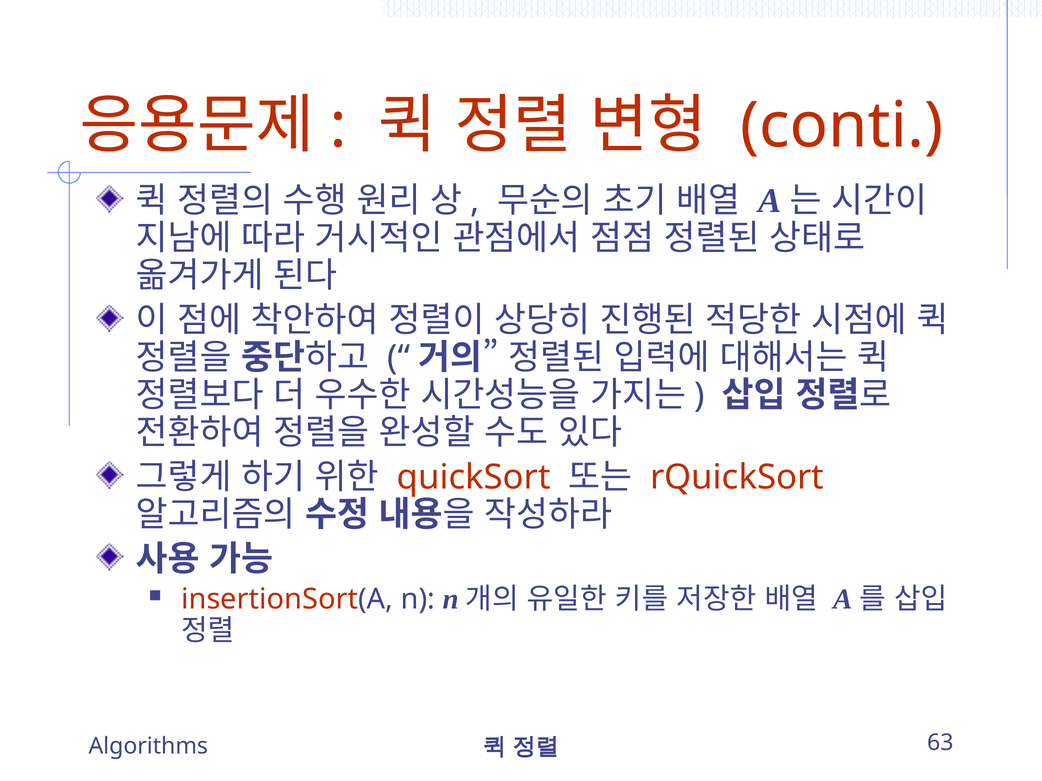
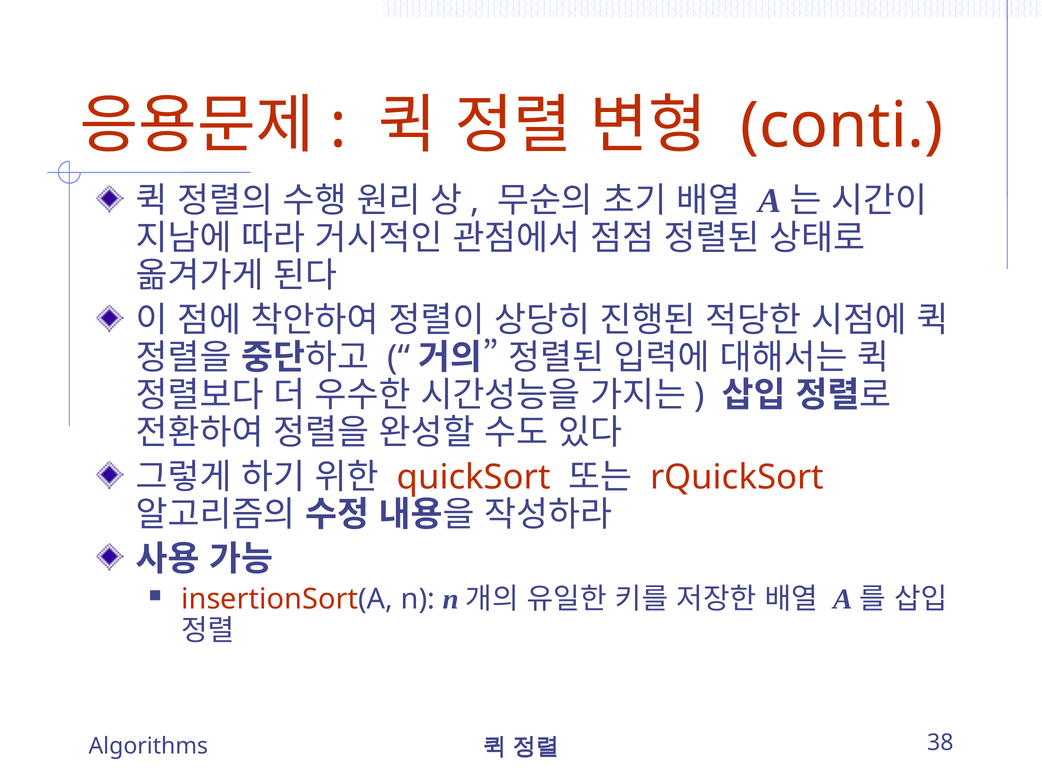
63: 63 -> 38 (940, 743)
